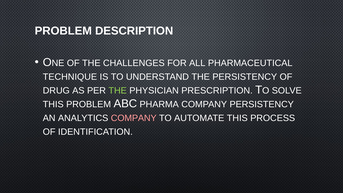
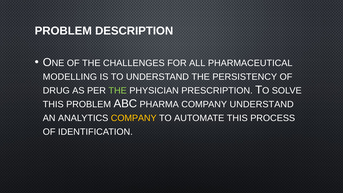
TECHNIQUE: TECHNIQUE -> MODELLING (70, 77)
COMPANY PERSISTENCY: PERSISTENCY -> UNDERSTAND (262, 104)
COMPANY colour: pink -> yellow (134, 118)
